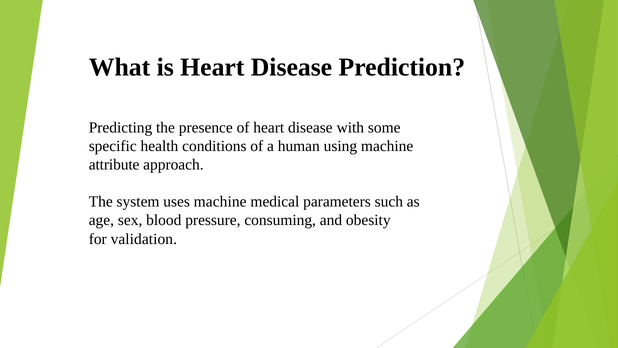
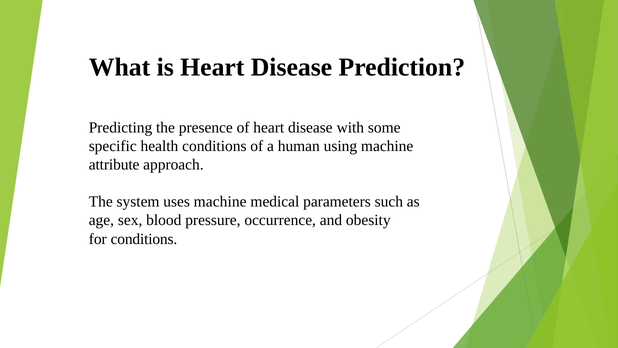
consuming: consuming -> occurrence (280, 220)
for validation: validation -> conditions (144, 239)
